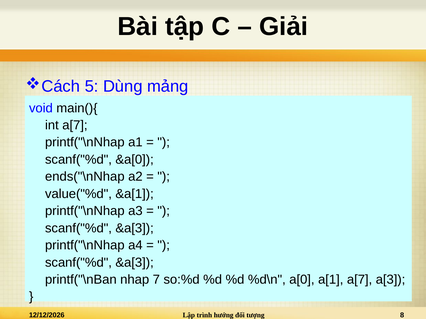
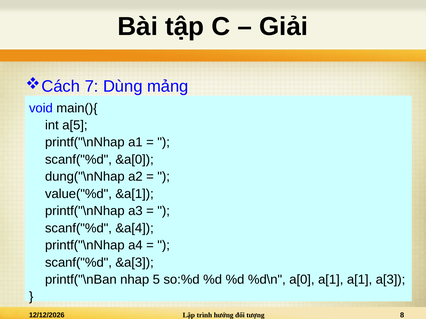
5: 5 -> 7 (92, 87)
int a[7: a[7 -> a[5 (75, 125)
ends("\nNhap: ends("\nNhap -> dung("\nNhap (85, 177)
&a[3: &a[3 -> &a[4 (135, 228)
7: 7 -> 5 (156, 280)
a[1 a[7: a[7 -> a[1 (360, 280)
